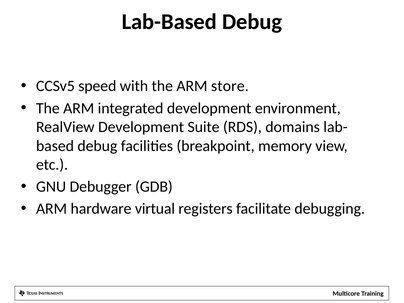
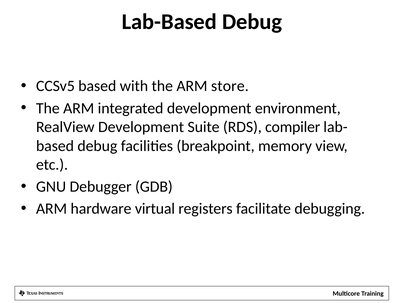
CCSv5 speed: speed -> based (97, 86)
domains: domains -> compiler (293, 127)
